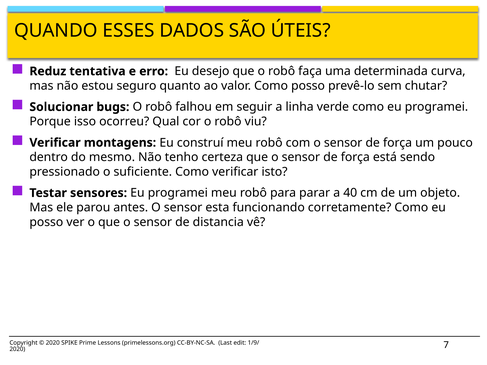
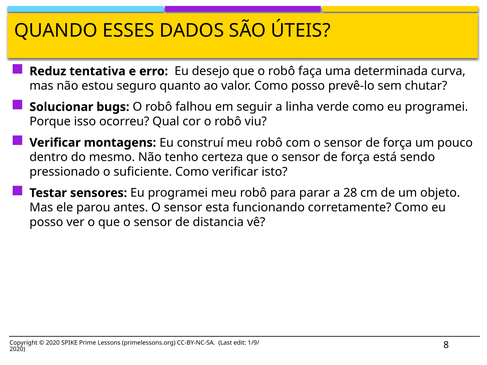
40: 40 -> 28 (350, 193)
7: 7 -> 8 (446, 345)
